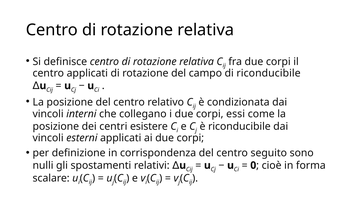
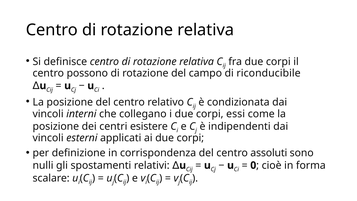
centro applicati: applicati -> possono (87, 73)
è riconducibile: riconducibile -> indipendenti (239, 126)
seguito: seguito -> assoluti (269, 153)
